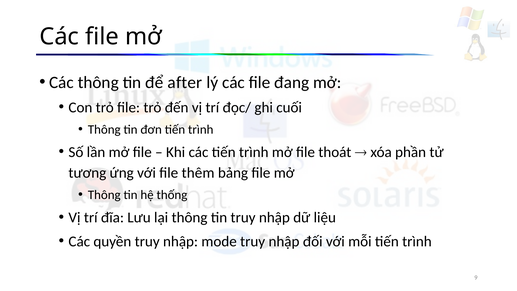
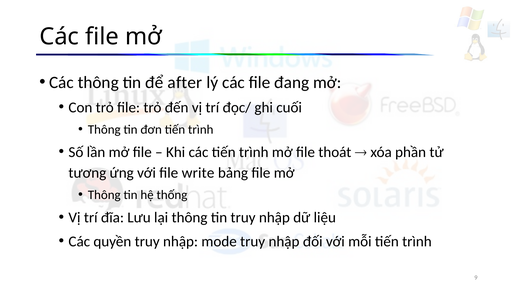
thêm: thêm -> write (198, 173)
